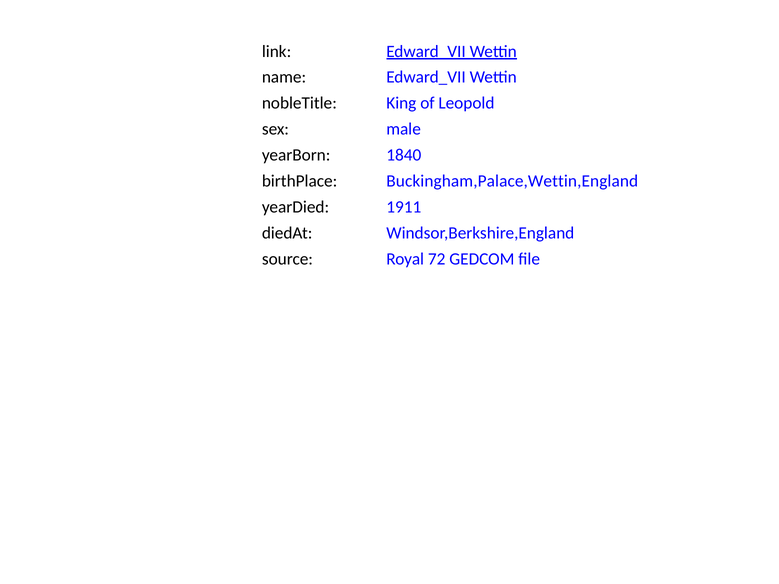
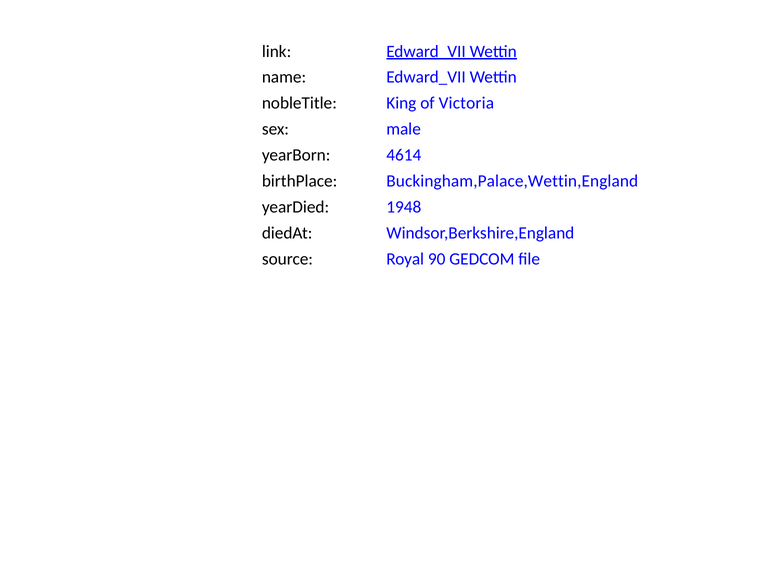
Leopold: Leopold -> Victoria (466, 103)
1840: 1840 -> 4614 (404, 155)
1911: 1911 -> 1948 (404, 207)
72: 72 -> 90 (437, 259)
